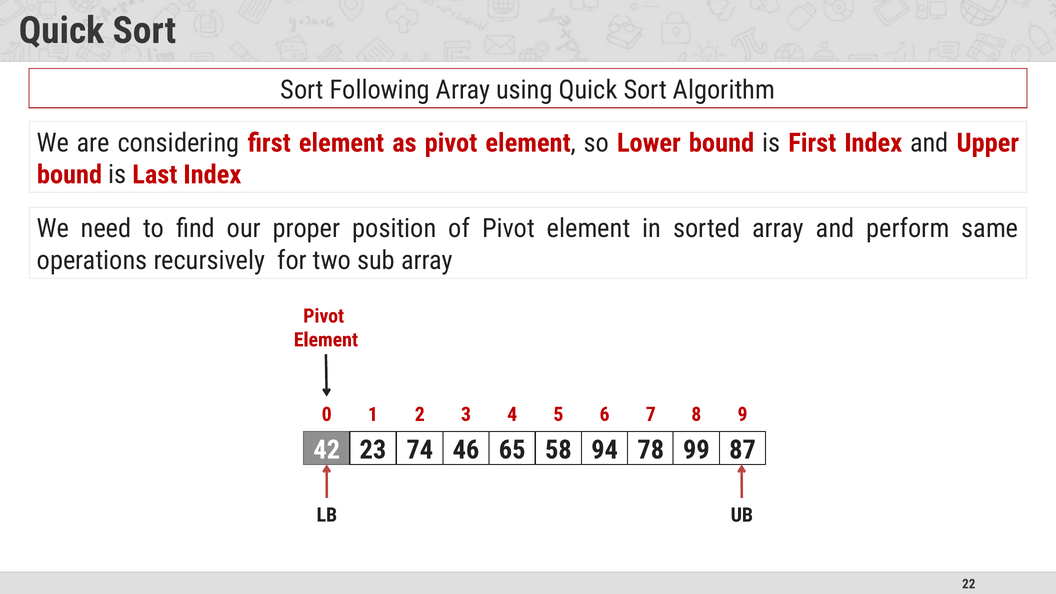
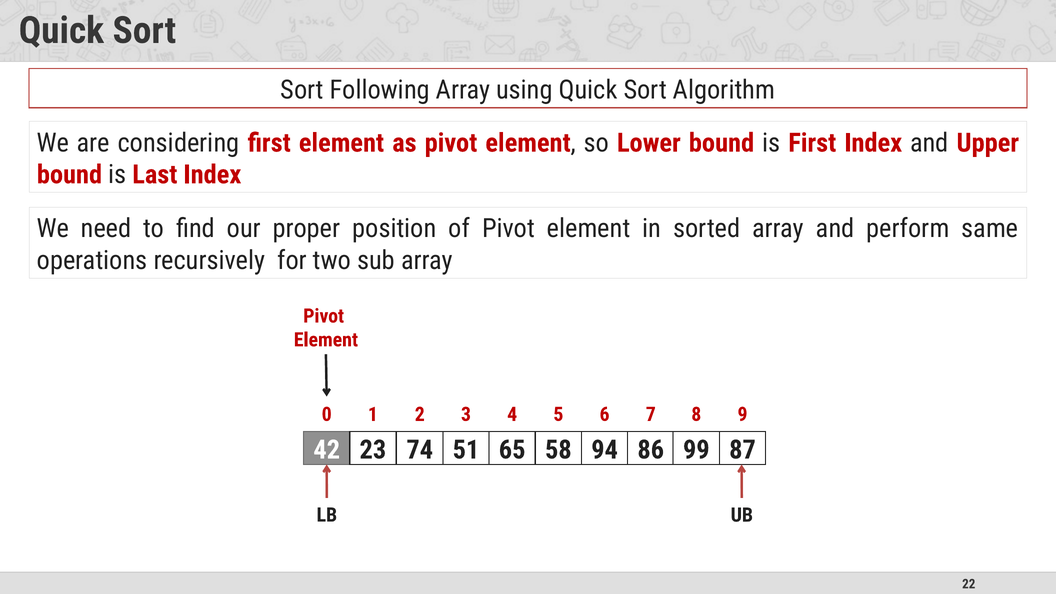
46: 46 -> 51 (466, 450)
78: 78 -> 86 (651, 450)
